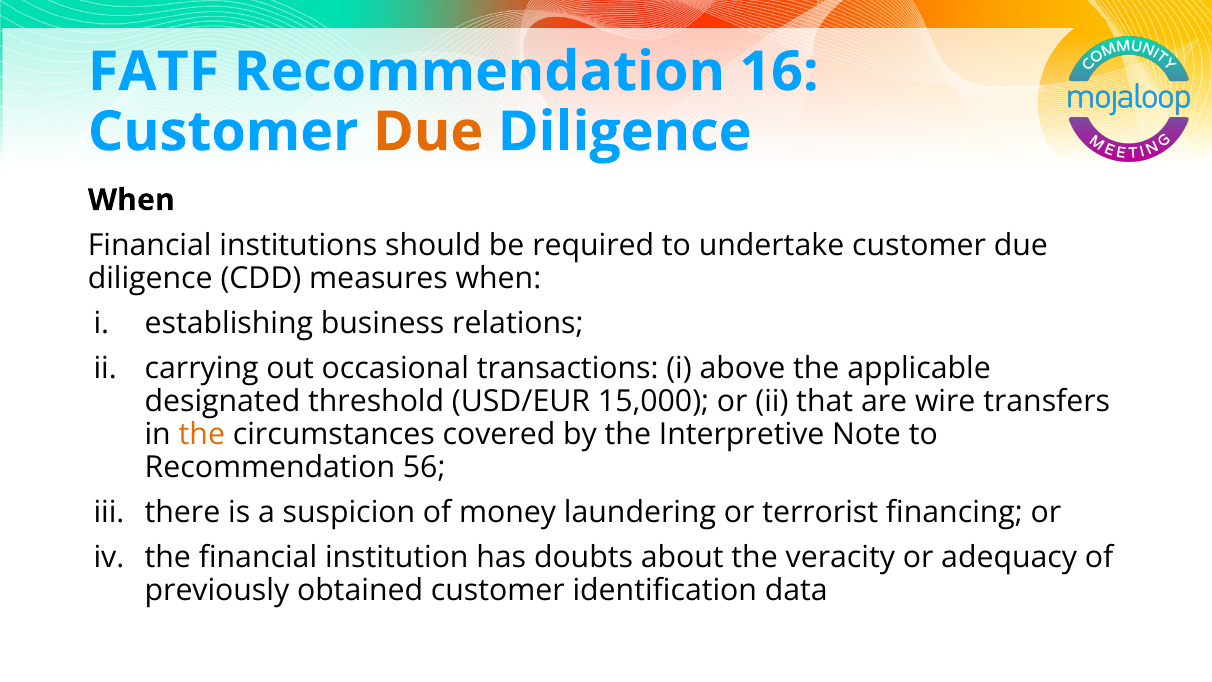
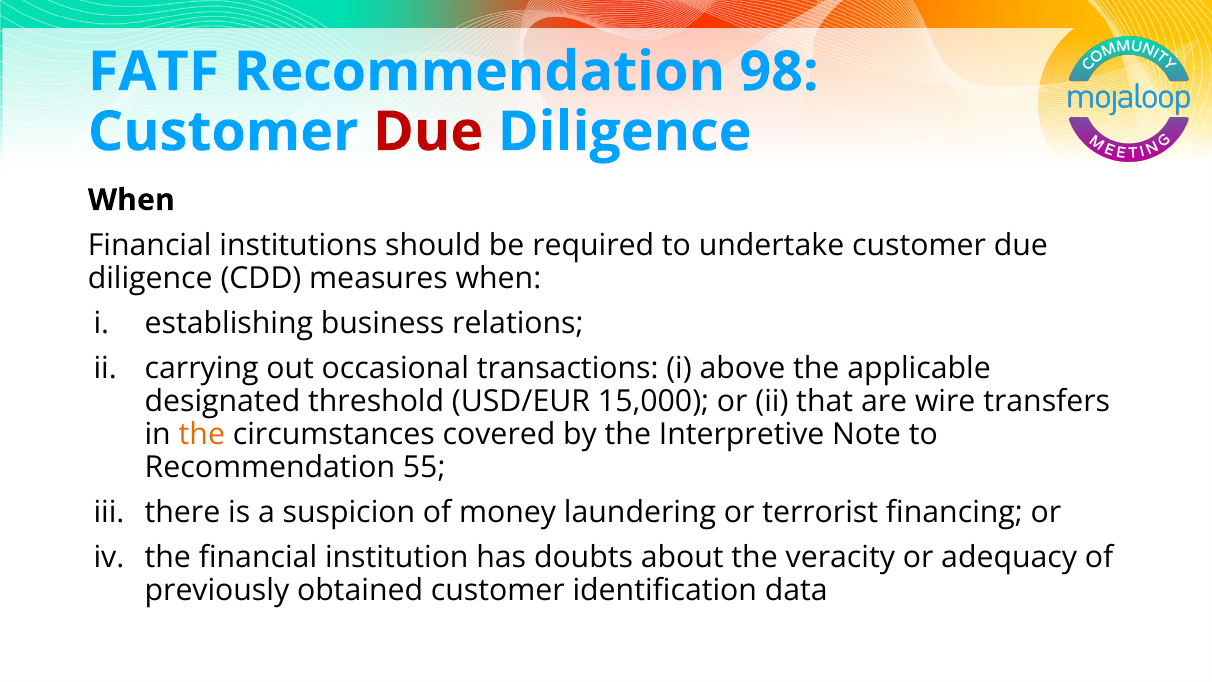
16: 16 -> 98 (779, 72)
Due colour: orange -> red (428, 132)
56: 56 -> 55 (424, 467)
